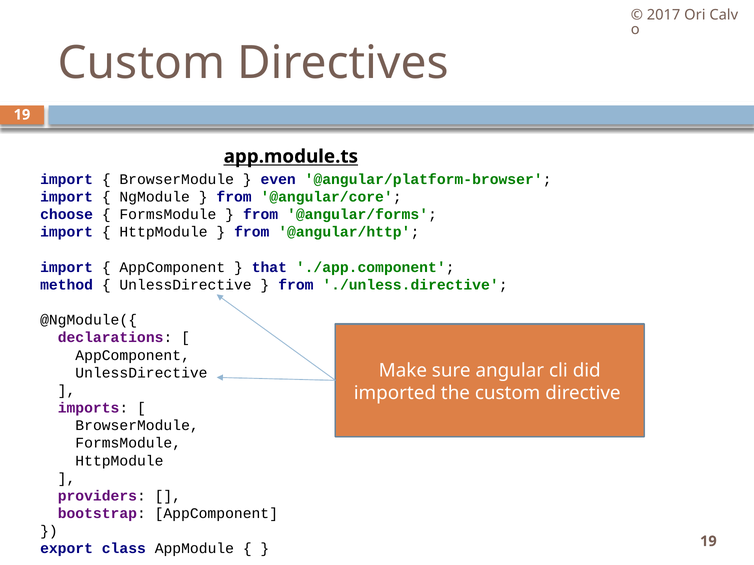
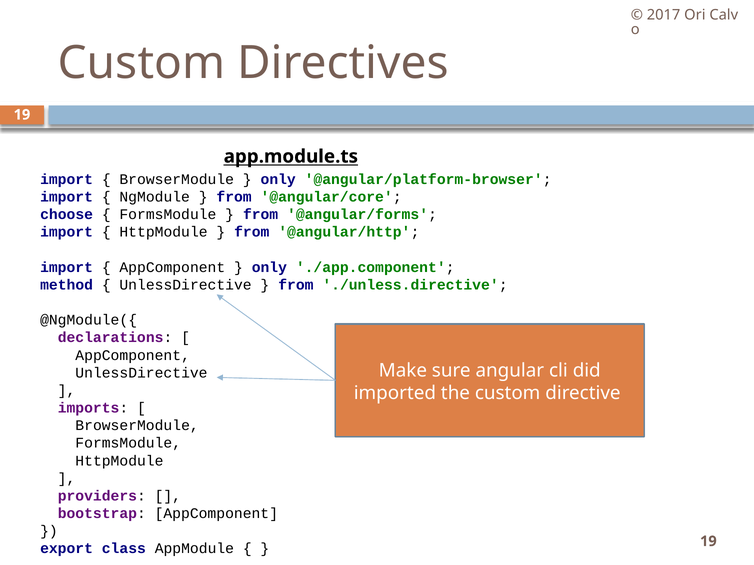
even: even -> only (278, 179)
that: that -> only (269, 267)
